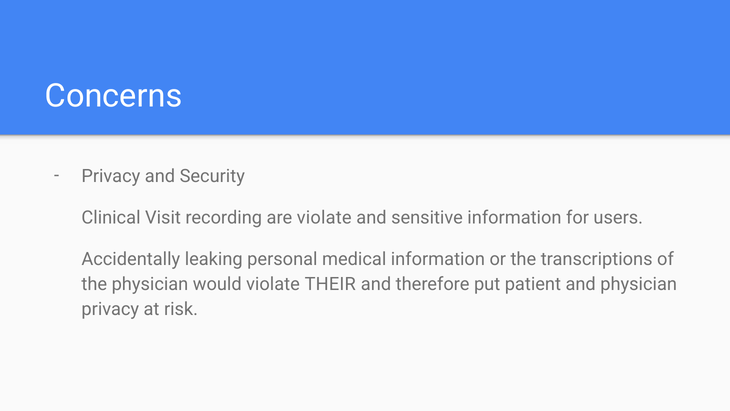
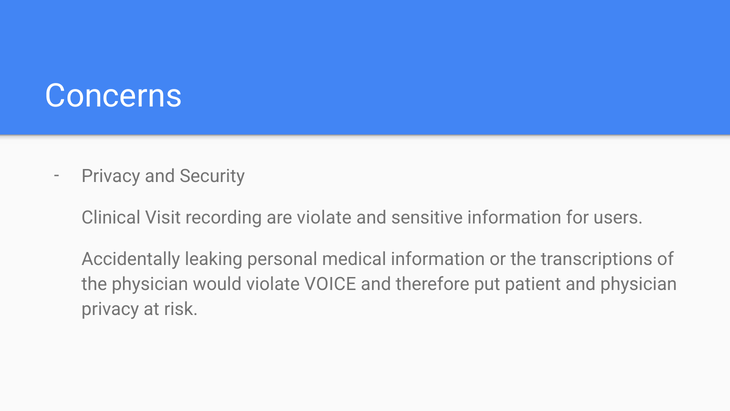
THEIR: THEIR -> VOICE (330, 284)
